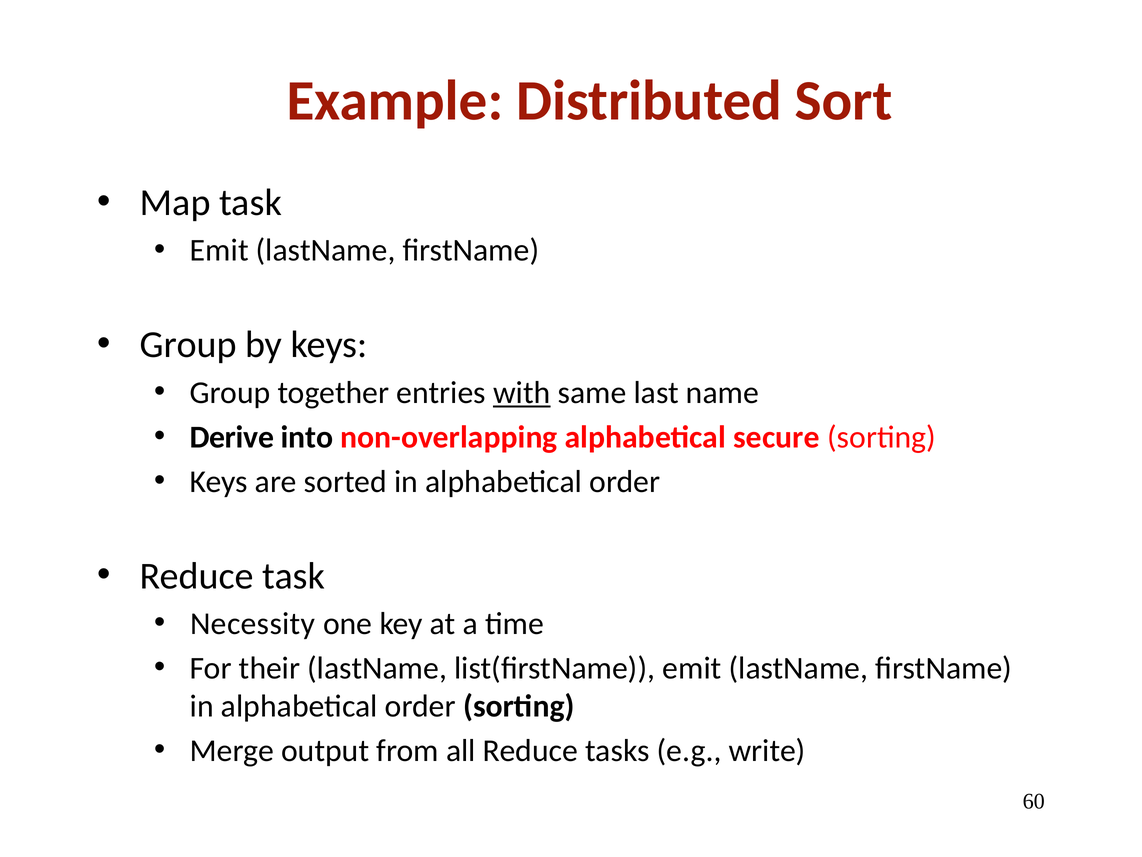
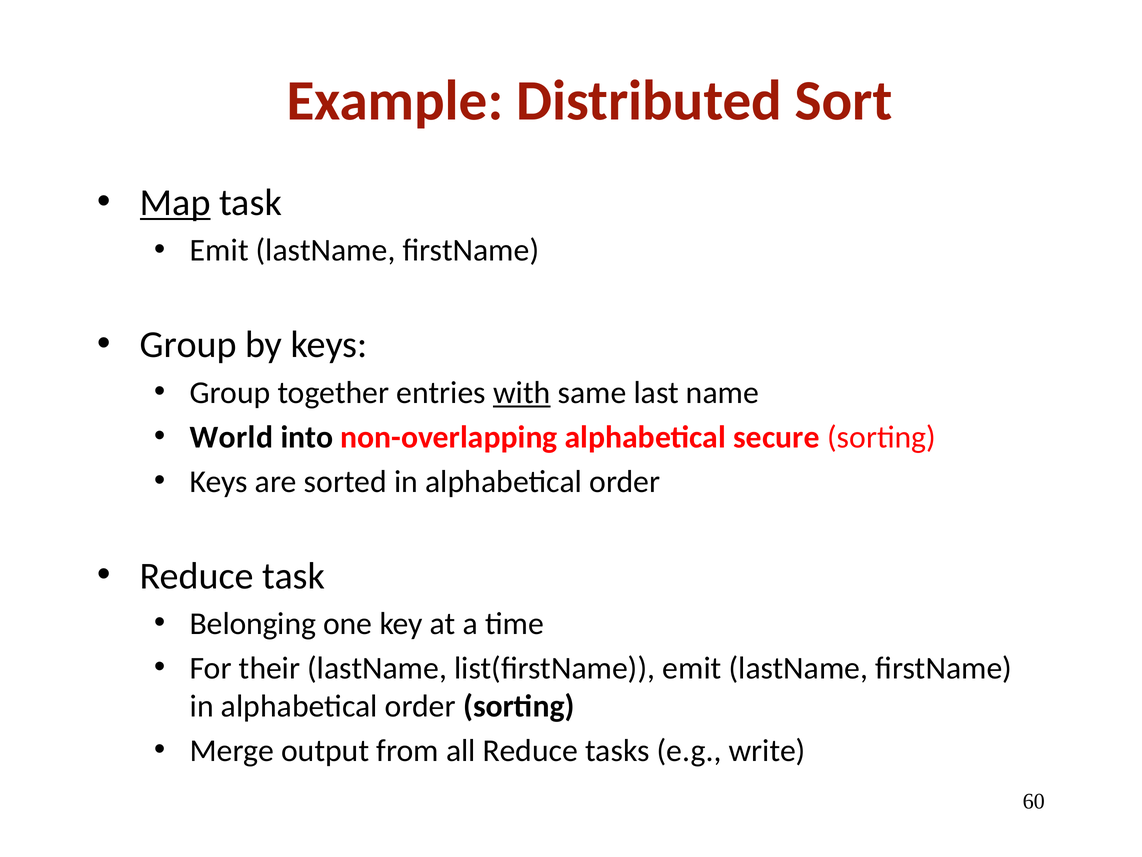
Map underline: none -> present (175, 203)
Derive: Derive -> World (231, 437)
Necessity: Necessity -> Belonging (253, 623)
